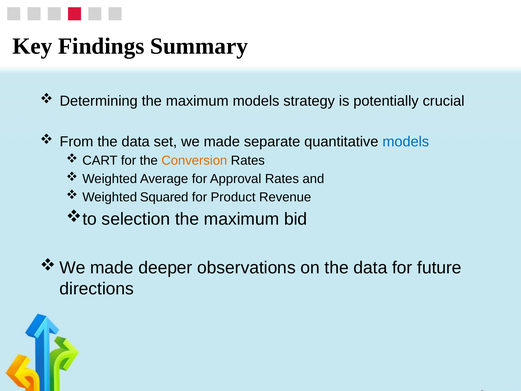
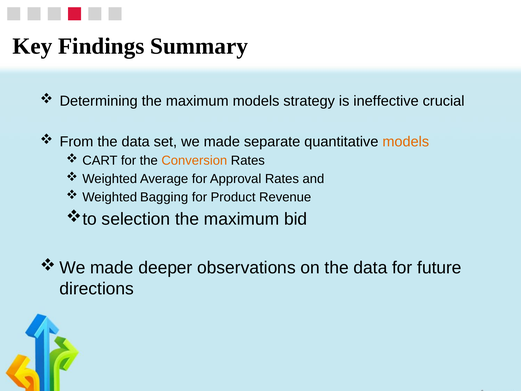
potentially: potentially -> ineffective (386, 101)
models colour: blue -> orange (406, 142)
Squared: Squared -> Bagging (164, 197)
